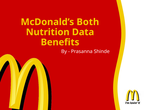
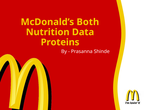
Benefits: Benefits -> Proteins (60, 42)
